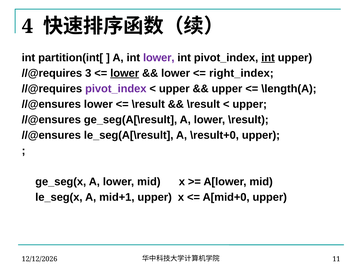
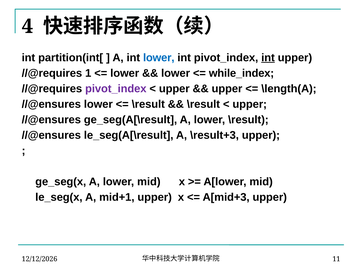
lower colour: purple -> blue (159, 57)
3: 3 -> 1 (88, 73)
lower underline: present -> none (125, 73)
right_index: right_index -> while_index (241, 73)
\result+0: \result+0 -> \result+3 (214, 135)
A[mid+0: A[mid+0 -> A[mid+3 (226, 197)
